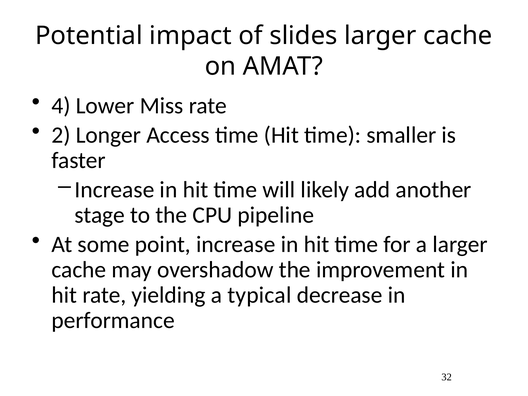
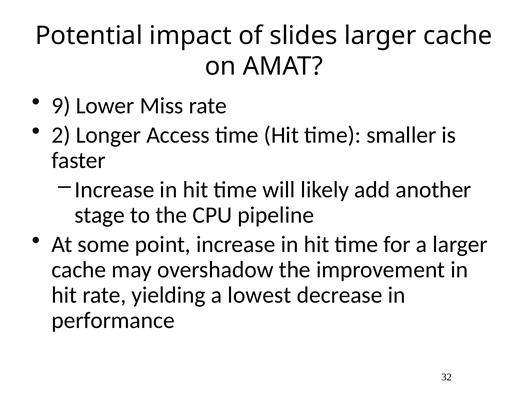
4: 4 -> 9 (61, 106)
typical: typical -> lowest (260, 295)
